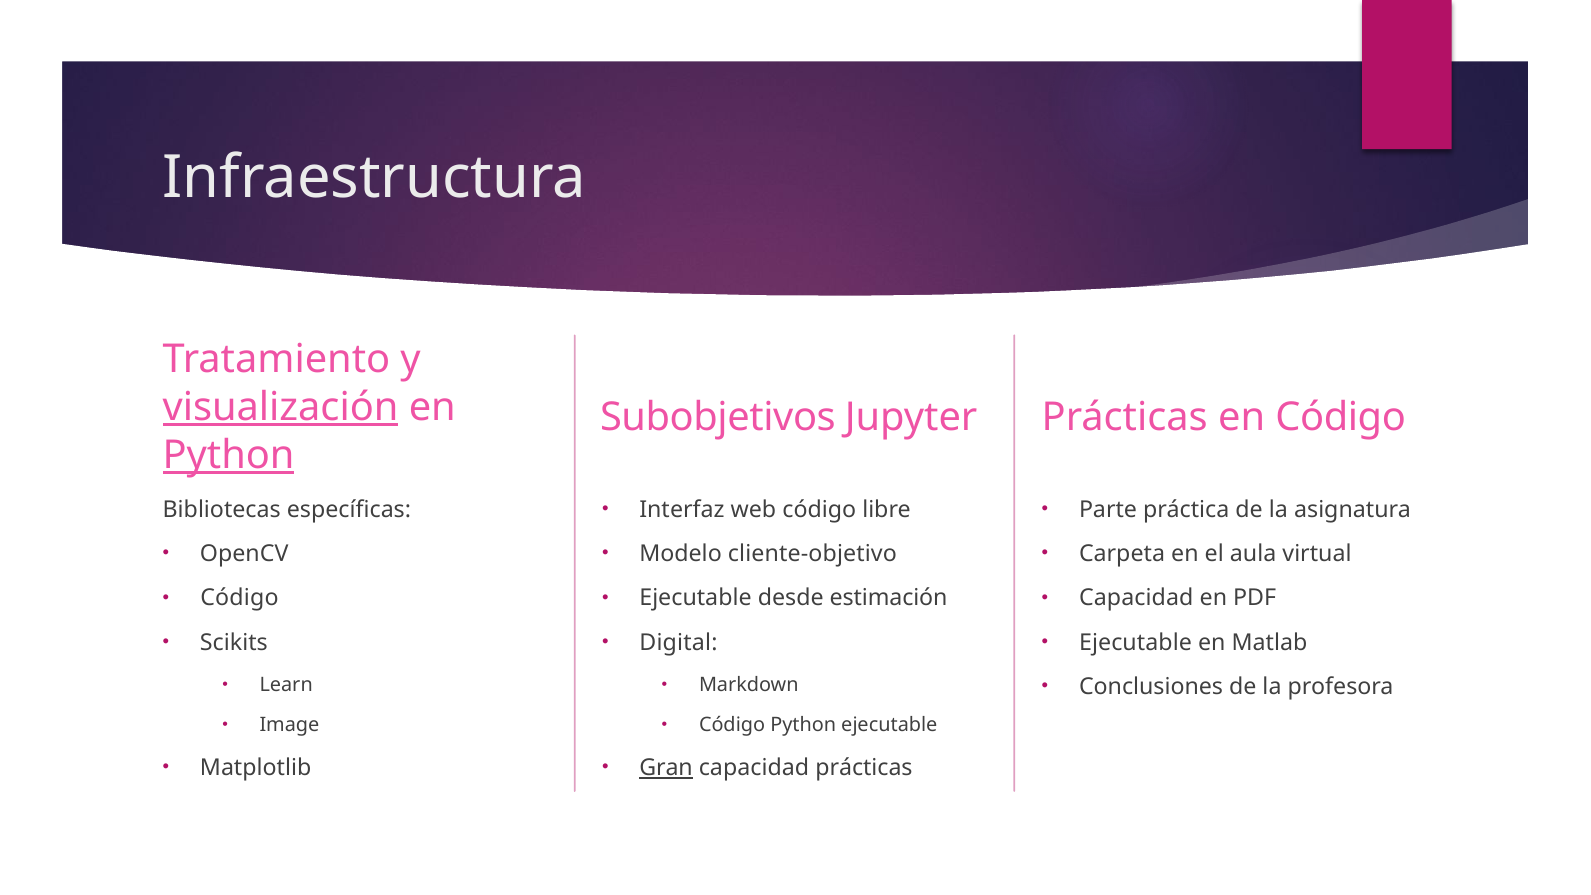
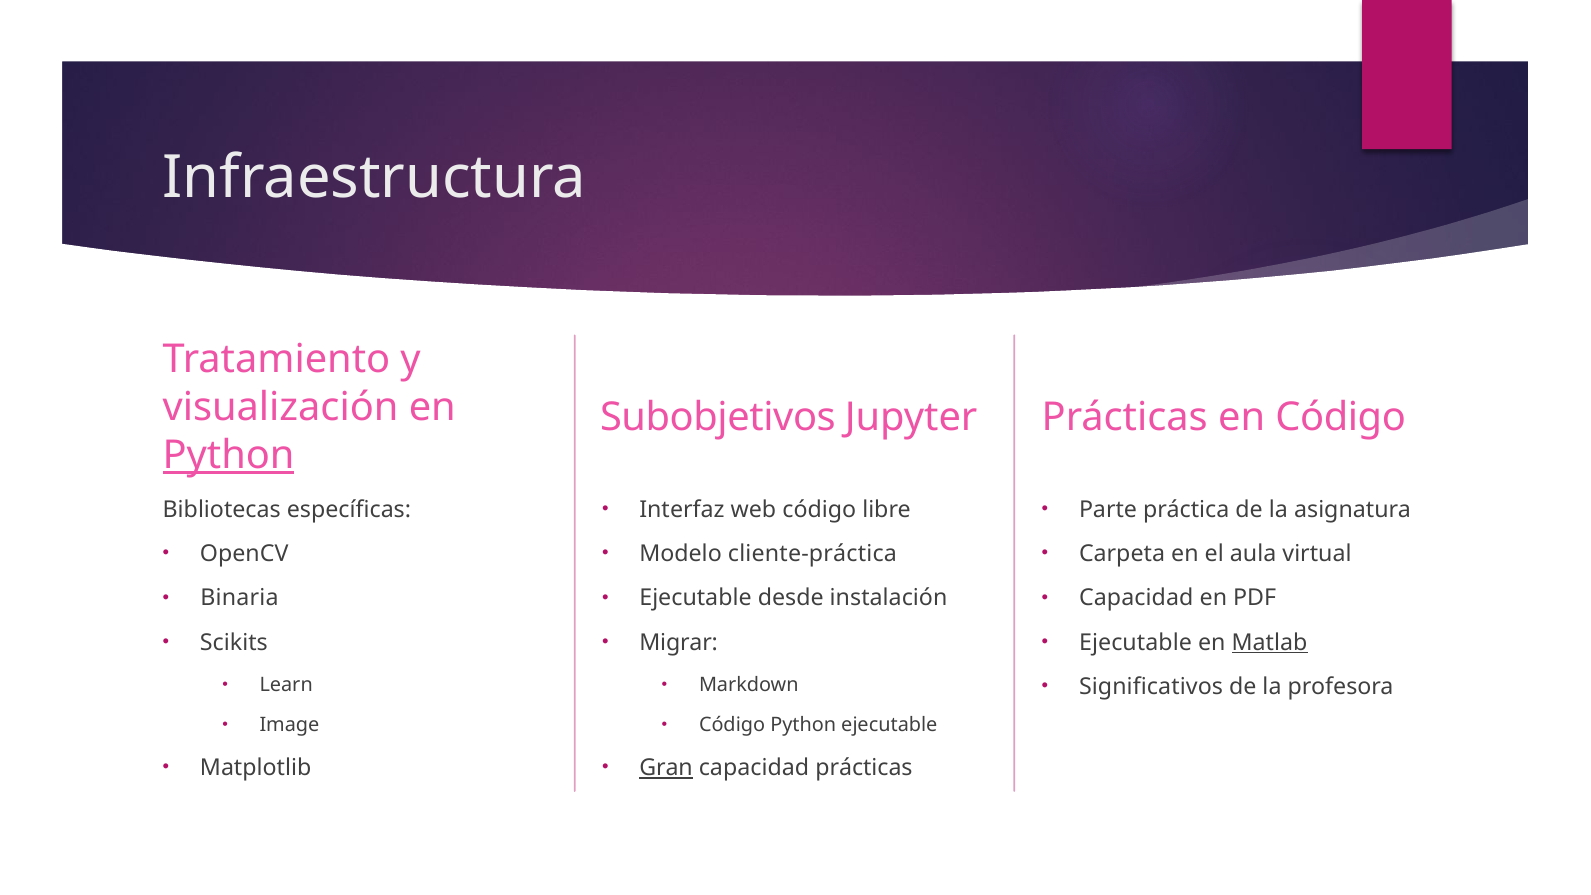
visualización underline: present -> none (281, 407)
cliente-objetivo: cliente-objetivo -> cliente-práctica (812, 554)
Código: Código -> Binaria (240, 598)
estimación: estimación -> instalación (889, 598)
Digital: Digital -> Migrar (679, 643)
Matlab underline: none -> present (1270, 643)
Conclusiones: Conclusiones -> Significativos (1151, 687)
